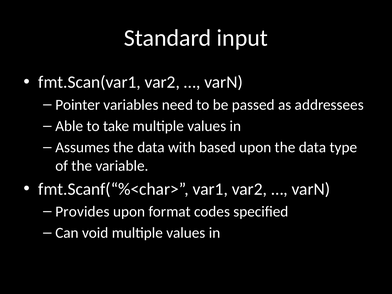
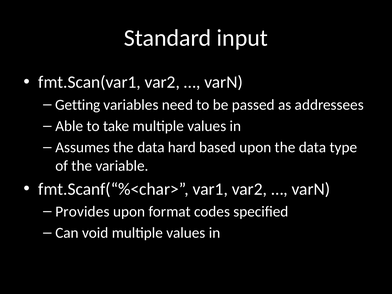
Pointer: Pointer -> Getting (78, 105)
with: with -> hard (182, 147)
